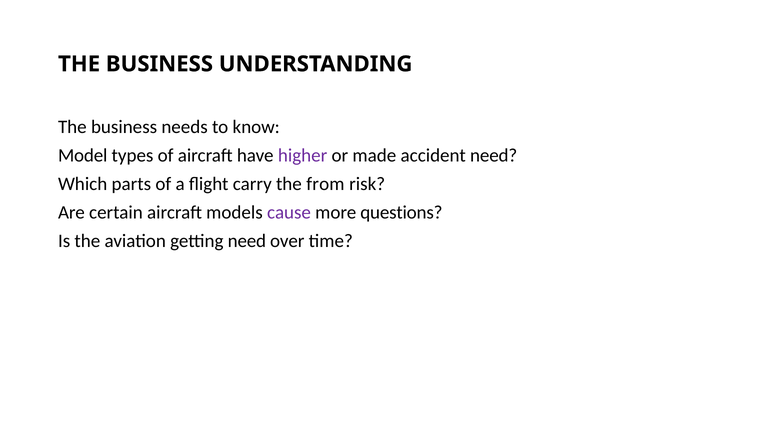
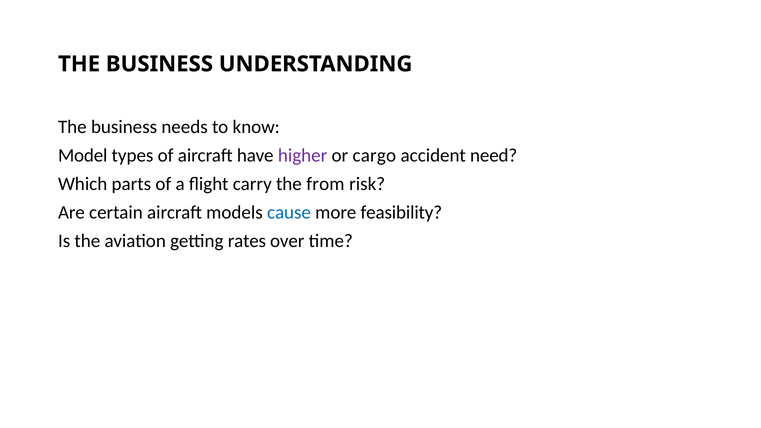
made: made -> cargo (374, 155)
cause colour: purple -> blue (289, 212)
questions: questions -> feasibility (401, 212)
getting need: need -> rates (247, 241)
